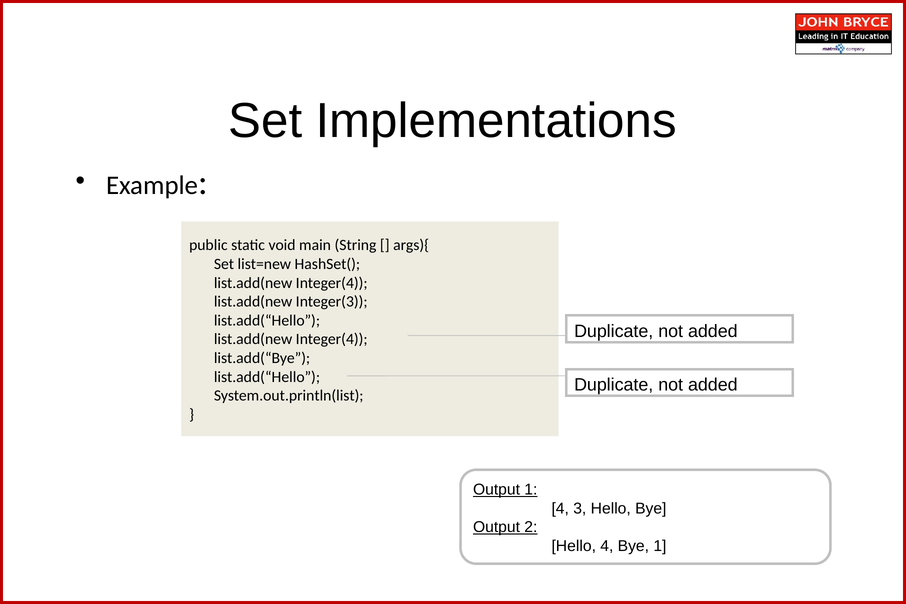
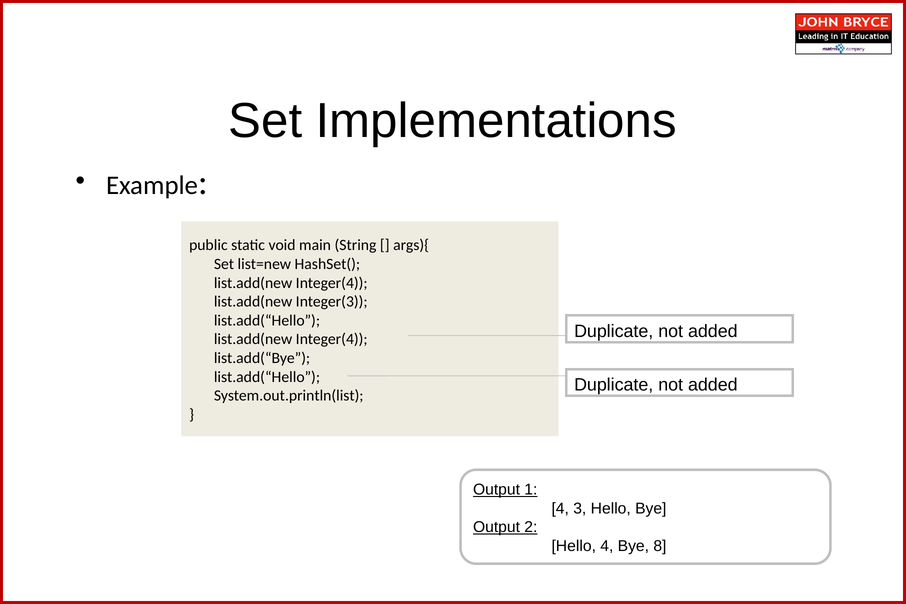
Bye 1: 1 -> 8 (660, 546)
